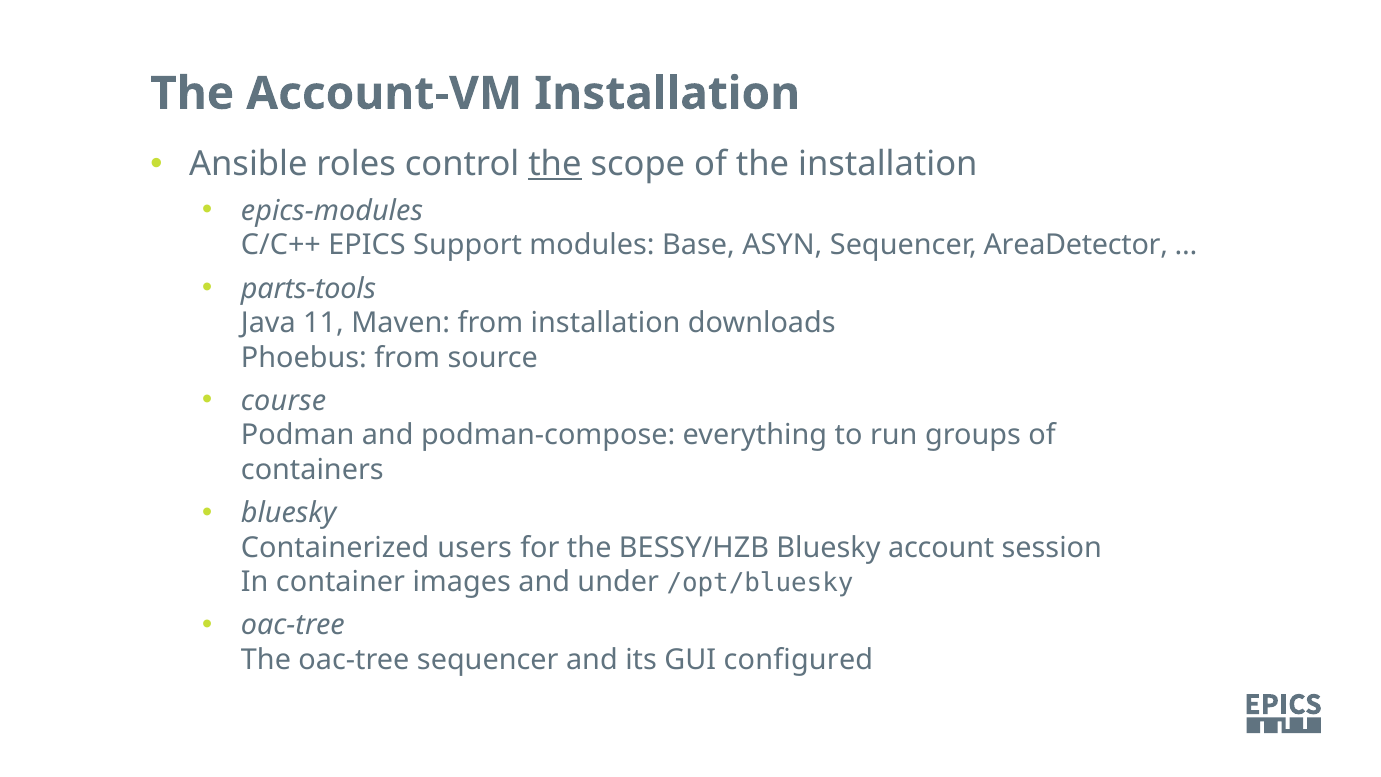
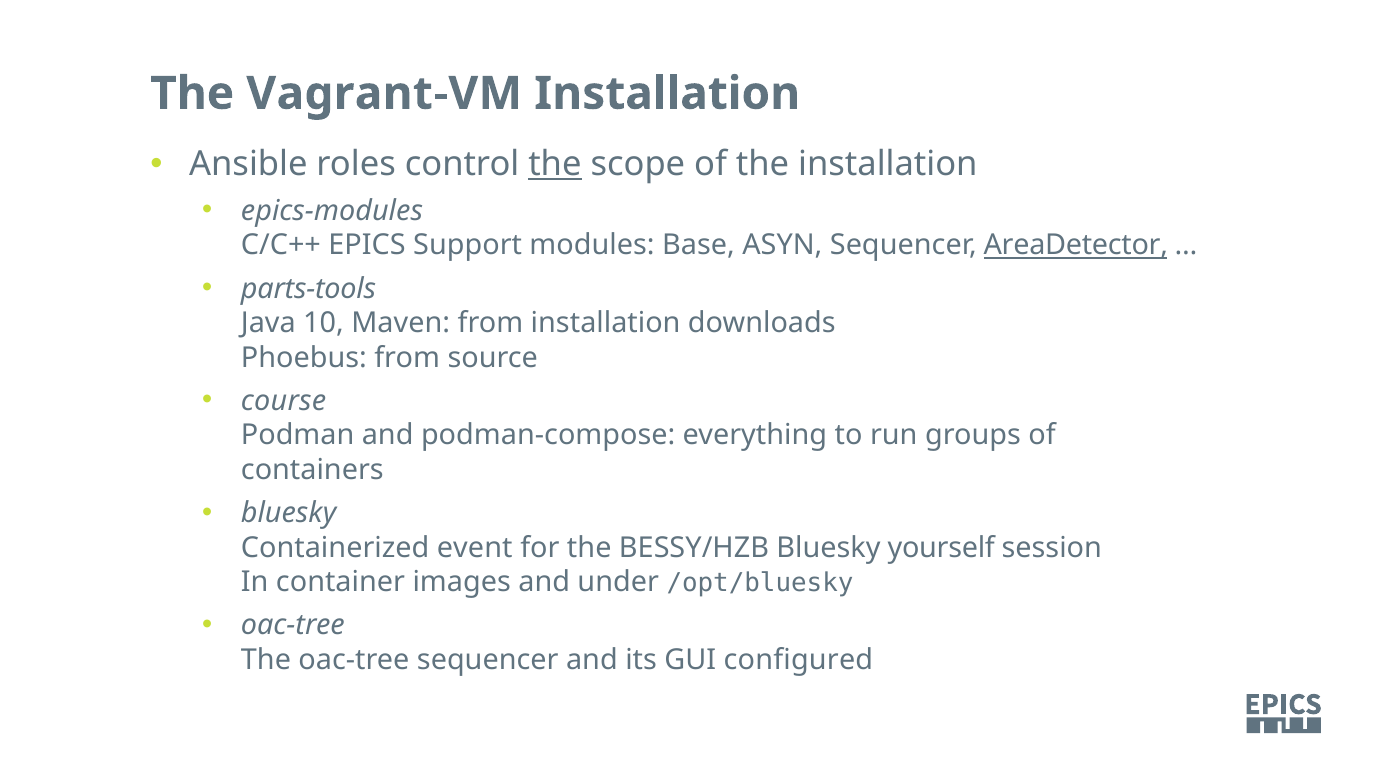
Account-VM: Account-VM -> Vagrant-VM (384, 94)
AreaDetector underline: none -> present (1076, 245)
11: 11 -> 10 (324, 323)
users: users -> event (475, 548)
account: account -> yourself (941, 548)
